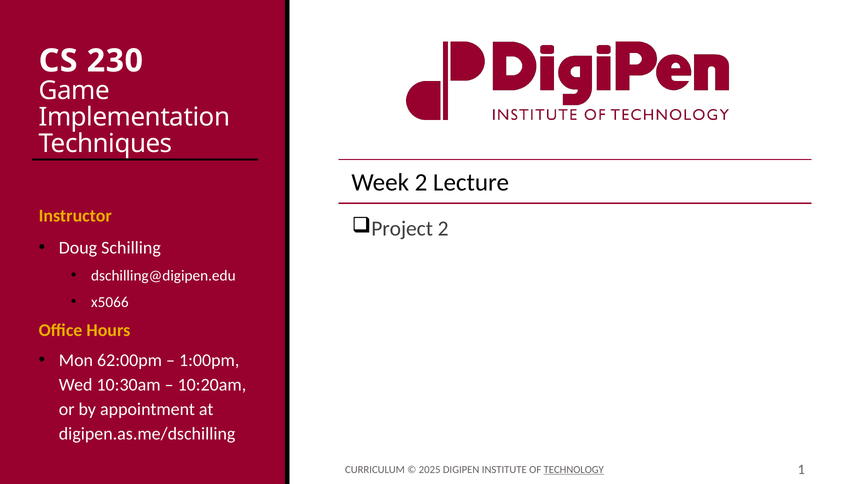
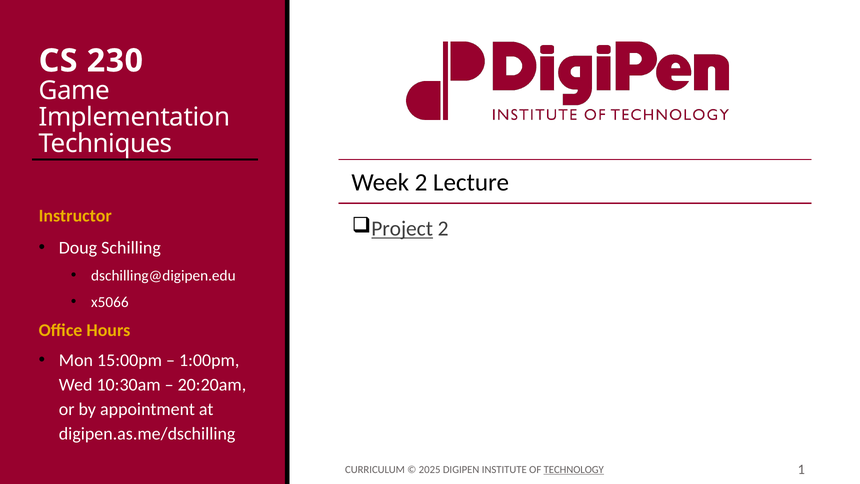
Project underline: none -> present (402, 229)
62:00pm: 62:00pm -> 15:00pm (130, 360)
10:20am: 10:20am -> 20:20am (212, 385)
